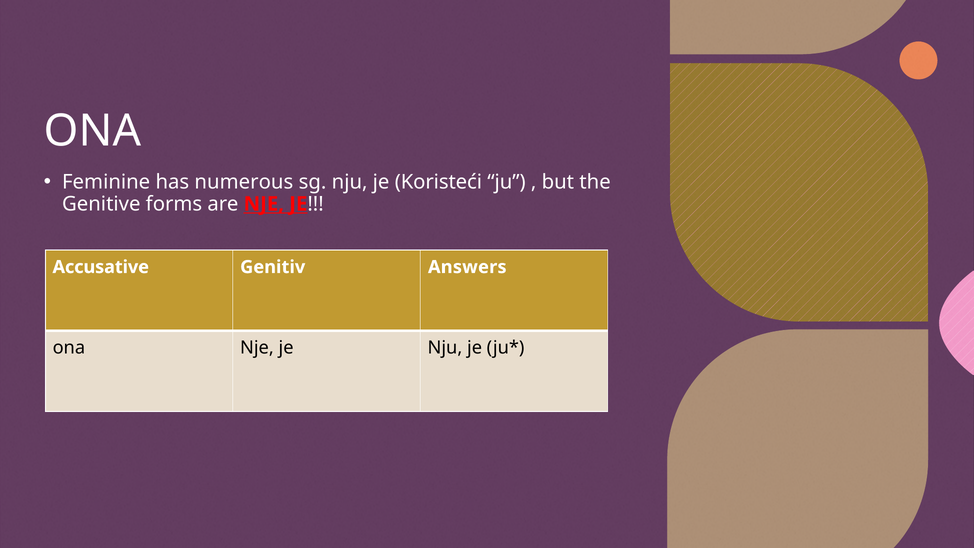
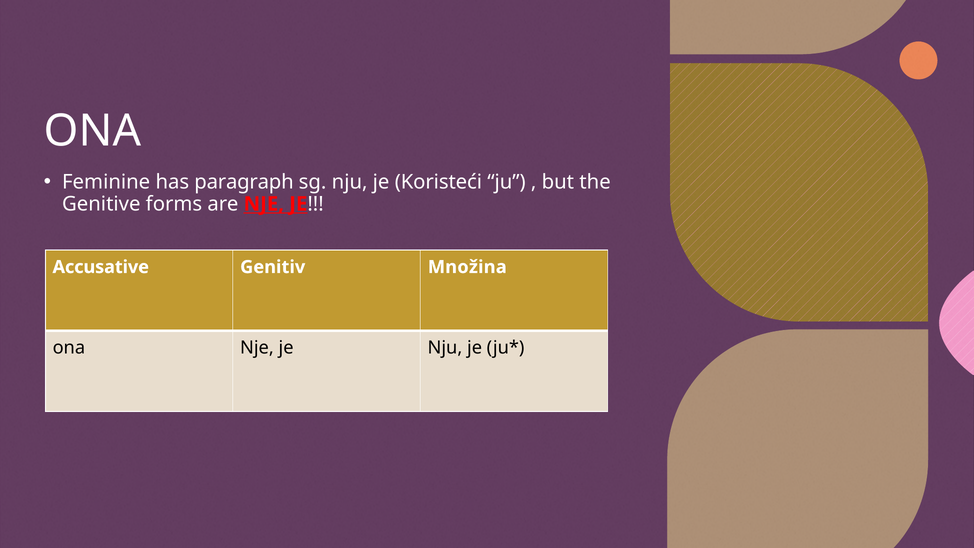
numerous: numerous -> paragraph (244, 182)
Answers: Answers -> Množina (467, 267)
